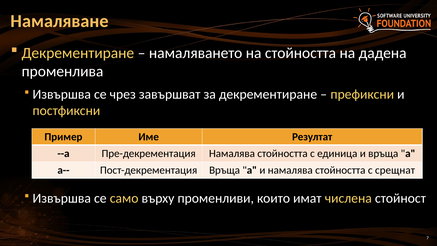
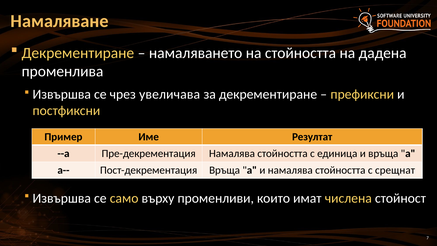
завършват: завършват -> увеличава (170, 94)
